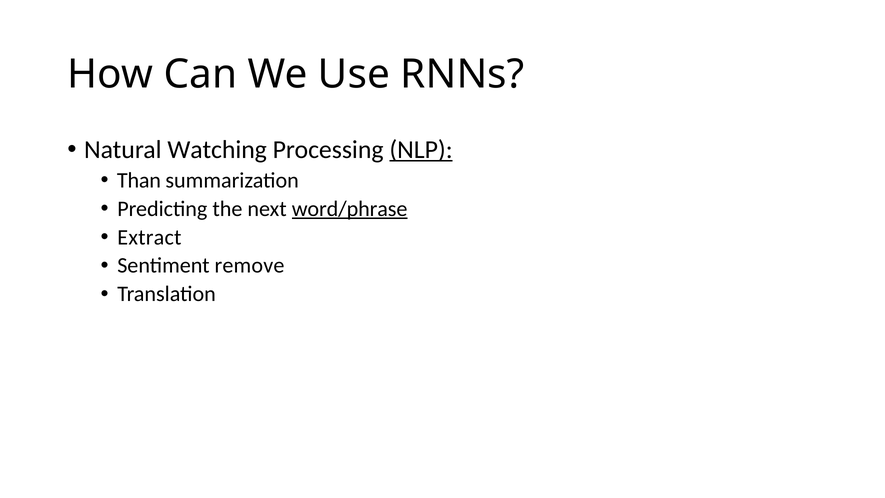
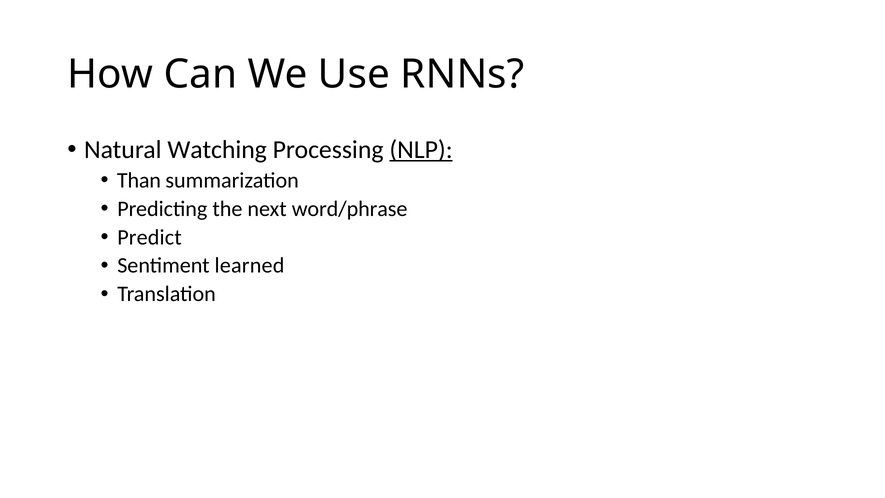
word/phrase underline: present -> none (350, 209)
Extract: Extract -> Predict (149, 237)
remove: remove -> learned (250, 266)
